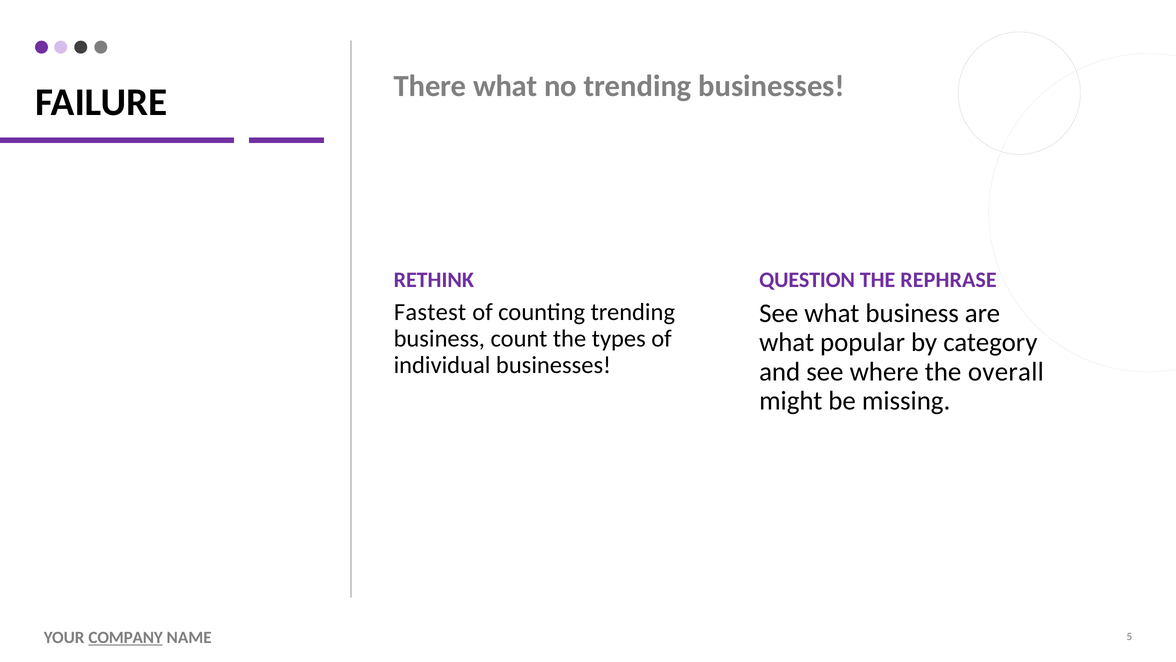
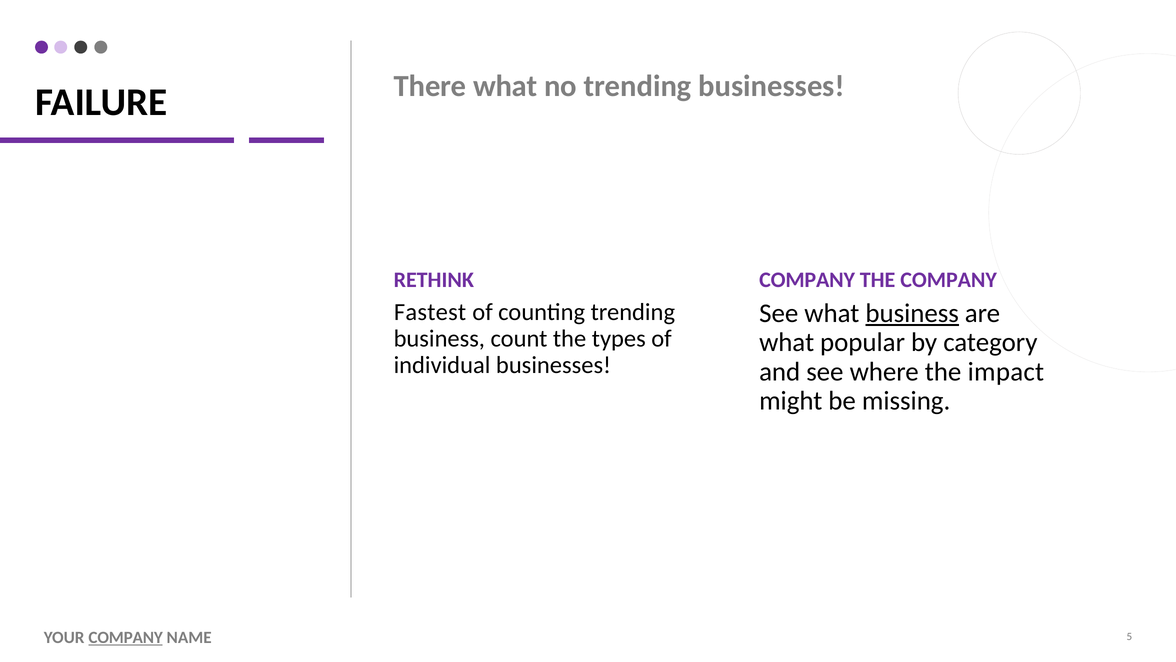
QUESTION: QUESTION -> COMPANY (807, 280)
THE REPHRASE: REPHRASE -> COMPANY (949, 280)
business underline: none -> present (912, 313)
overall: overall -> impact (1006, 371)
